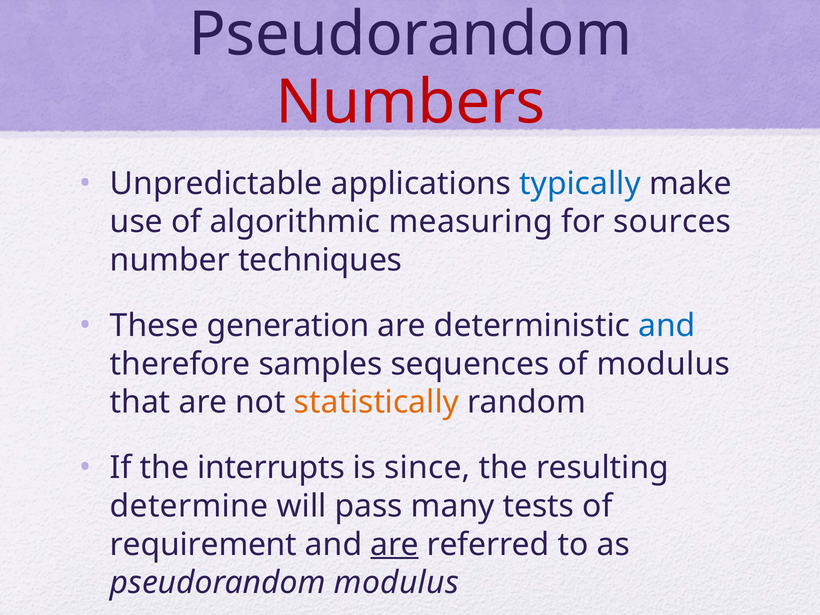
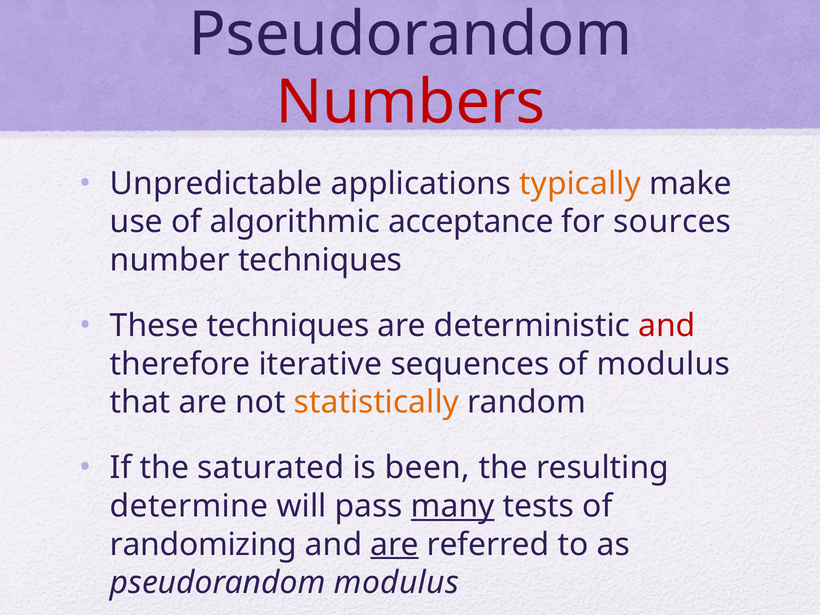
typically colour: blue -> orange (580, 183)
measuring: measuring -> acceptance (471, 222)
These generation: generation -> techniques (288, 326)
and colour: blue -> red (667, 326)
samples: samples -> iterative (320, 364)
interrupts: interrupts -> saturated (271, 468)
since: since -> been (427, 468)
many underline: none -> present (453, 506)
requirement: requirement -> randomizing (204, 544)
